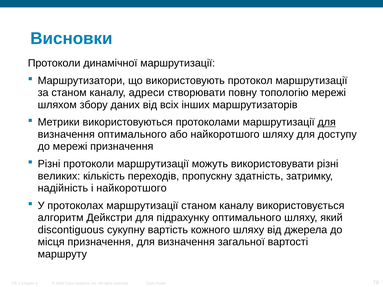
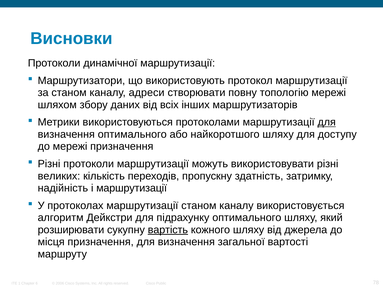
і найкоротшого: найкоротшого -> маршрутизації (132, 188)
discontiguous: discontiguous -> розширювати (71, 230)
вартість underline: none -> present (168, 230)
